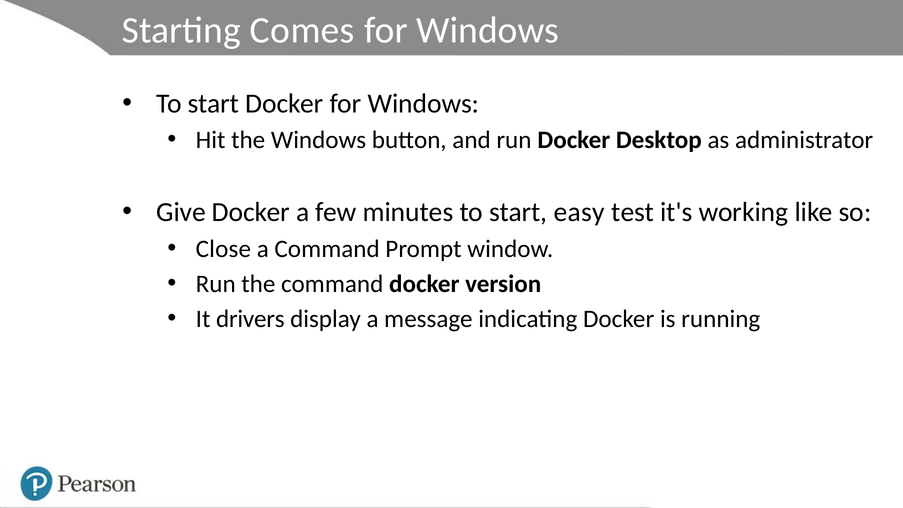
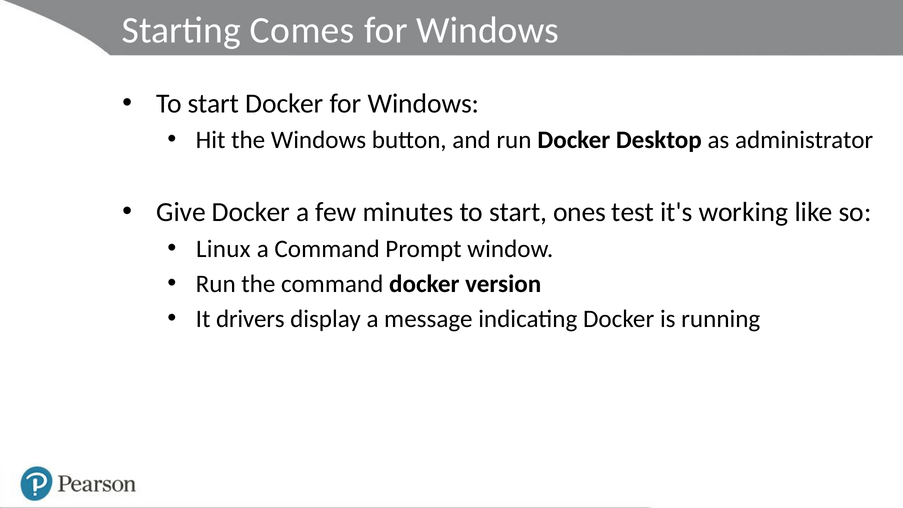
easy: easy -> ones (580, 212)
Close: Close -> Linux (223, 249)
